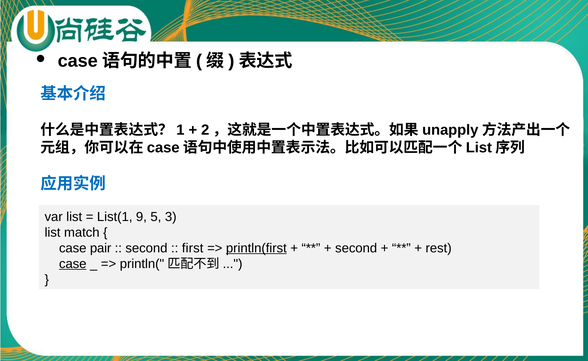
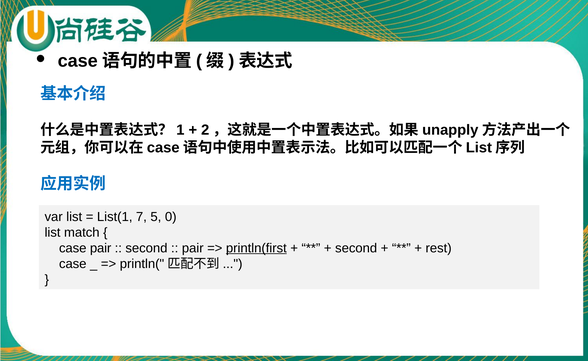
9: 9 -> 7 (141, 217)
3: 3 -> 0 (171, 217)
first: first -> pair (193, 248)
case underline: present -> none (73, 264)
